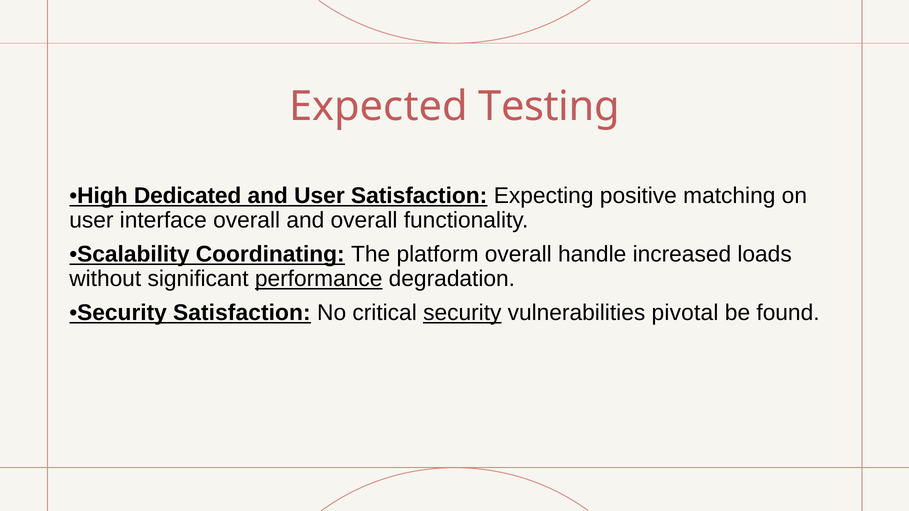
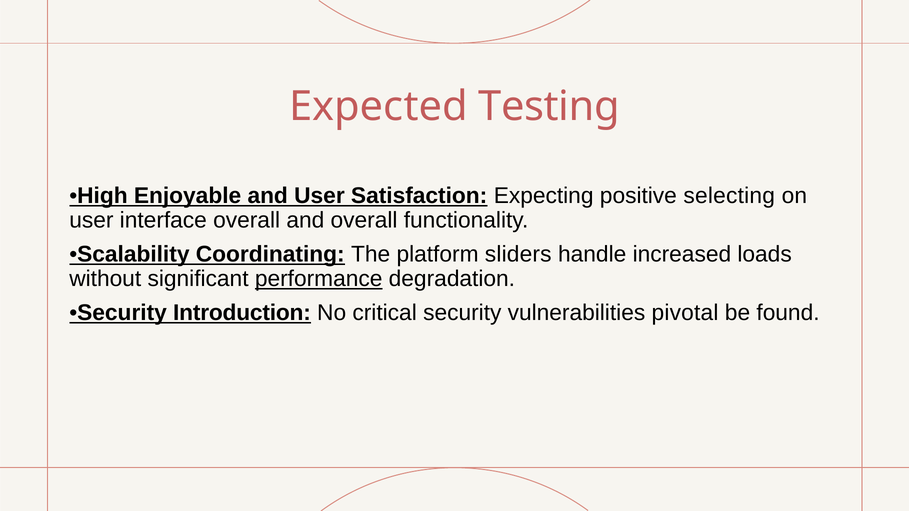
Dedicated: Dedicated -> Enjoyable (188, 196)
matching: matching -> selecting (729, 196)
platform overall: overall -> sliders (518, 255)
Security Satisfaction: Satisfaction -> Introduction (242, 313)
security underline: present -> none (462, 313)
